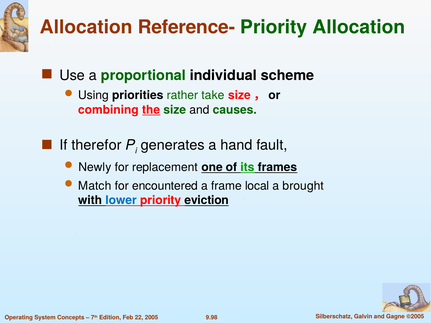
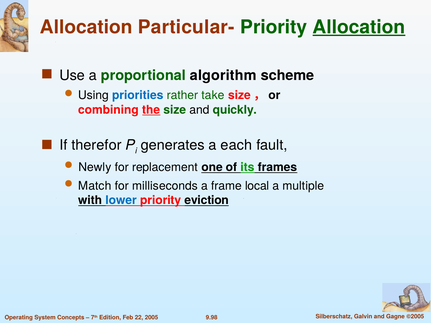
Reference-: Reference- -> Particular- (186, 27)
Allocation underline: none -> present (359, 27)
individual: individual -> algorithm (223, 76)
priorities colour: black -> blue (138, 95)
causes: causes -> quickly (235, 110)
hand: hand -> each (236, 145)
encountered: encountered -> milliseconds (165, 186)
brought: brought -> multiple (303, 186)
